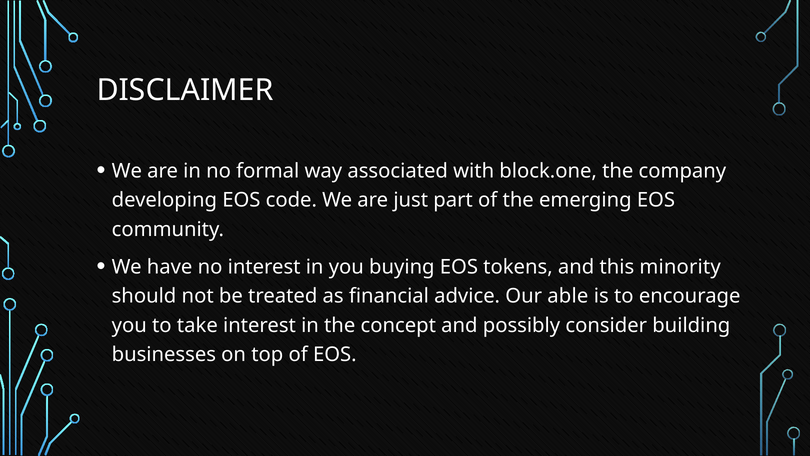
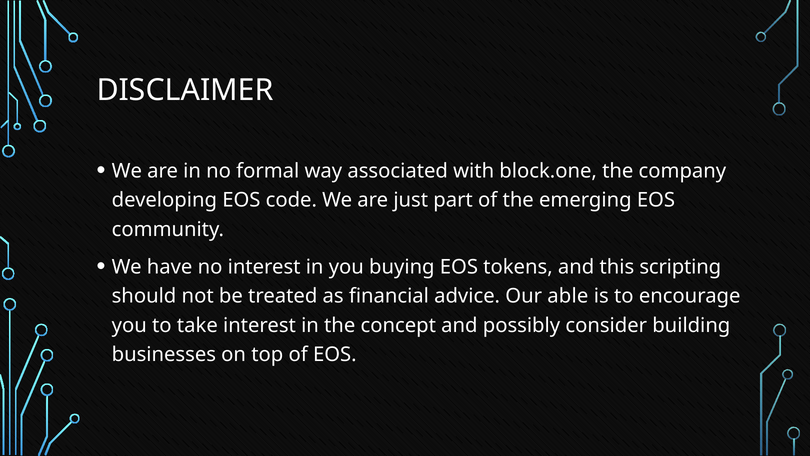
minority: minority -> scripting (680, 267)
